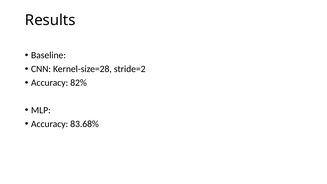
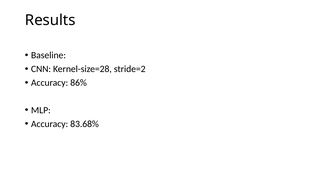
82%: 82% -> 86% (79, 83)
